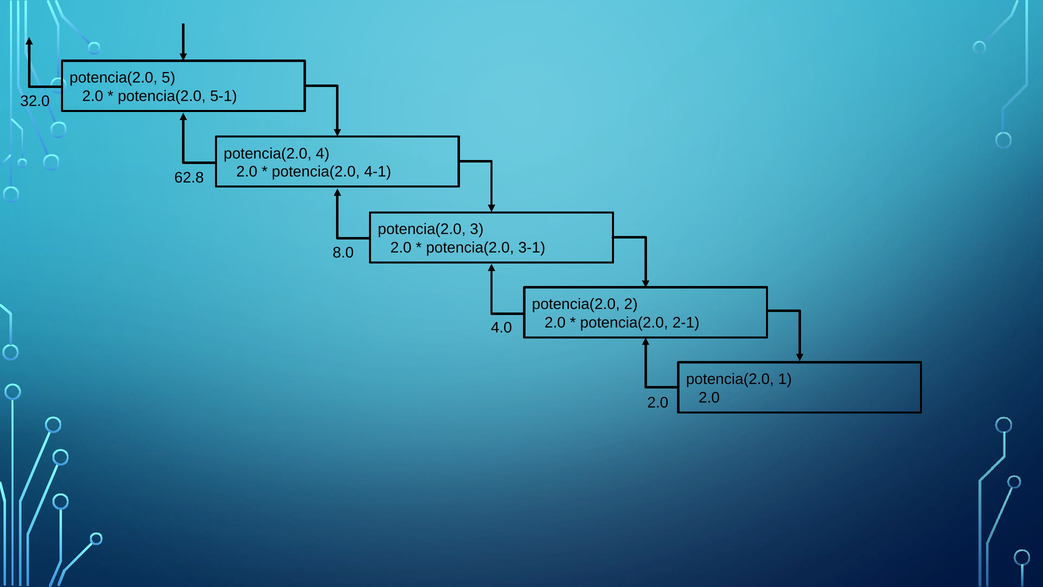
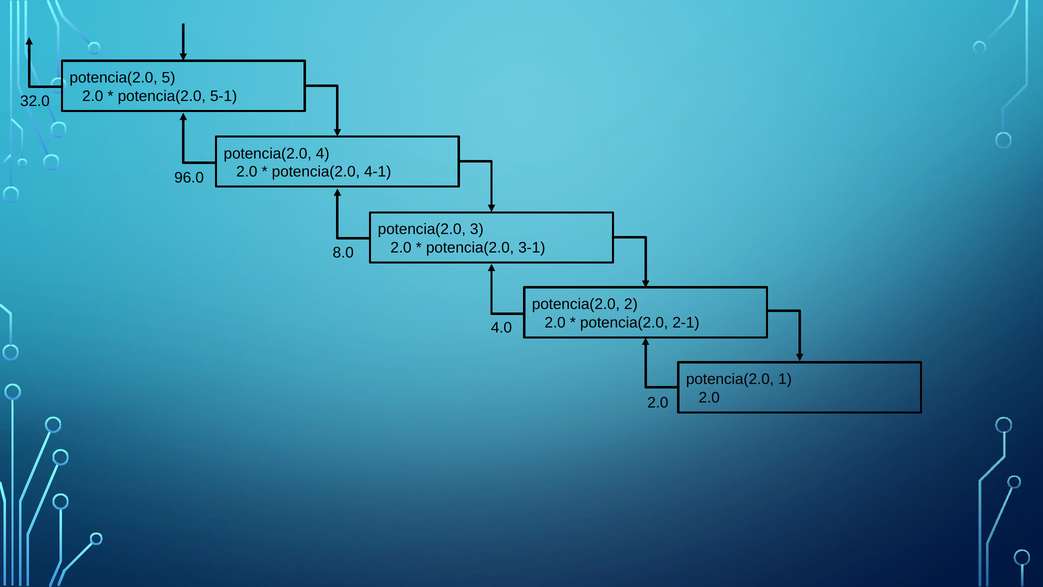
62.8: 62.8 -> 96.0 (189, 178)
